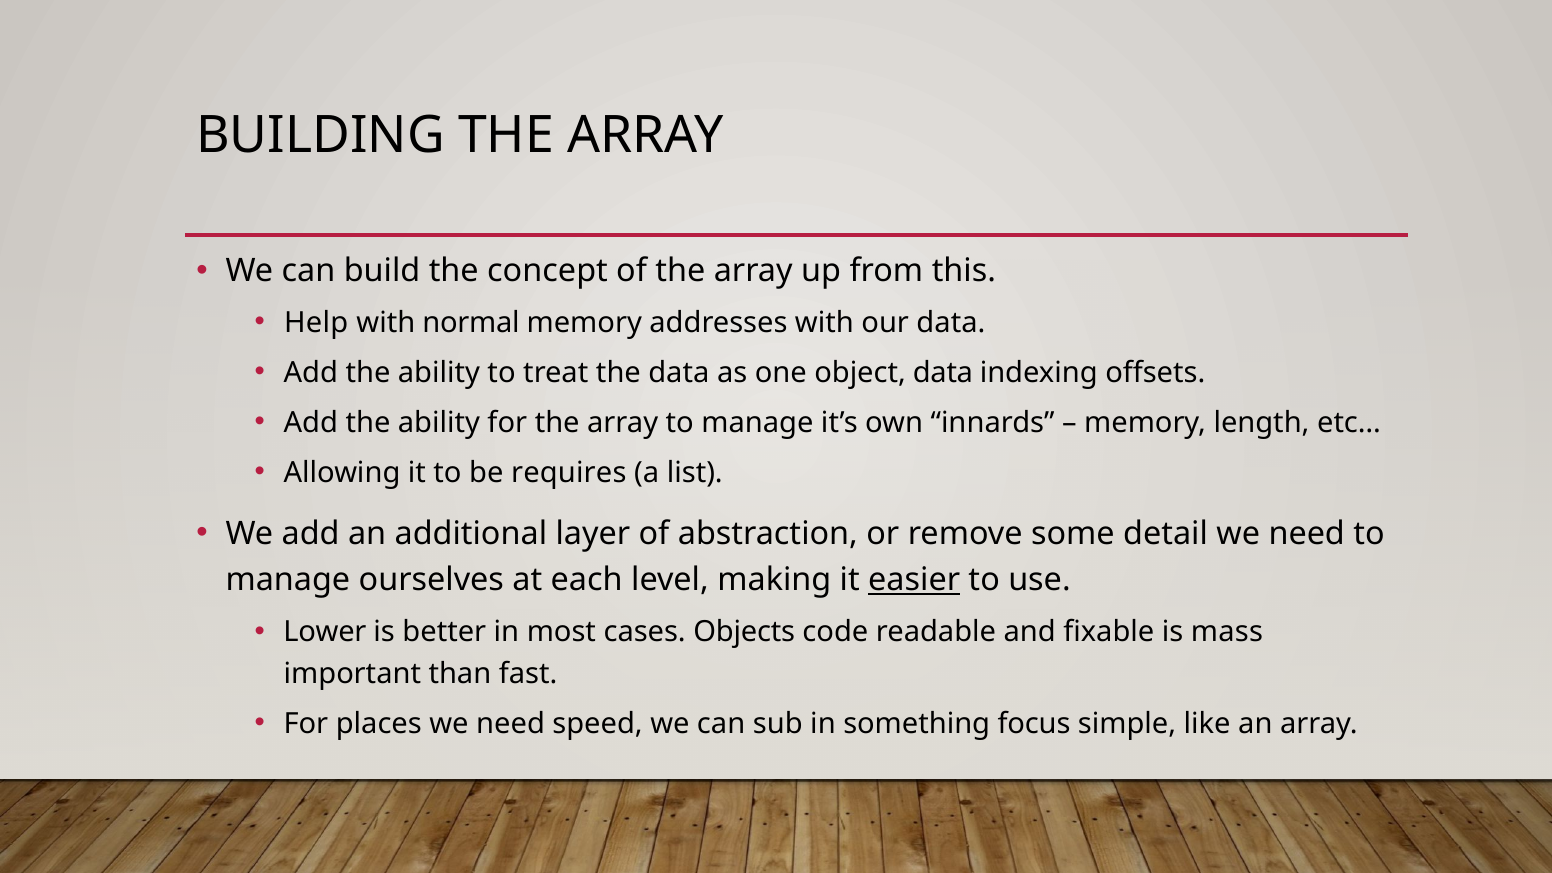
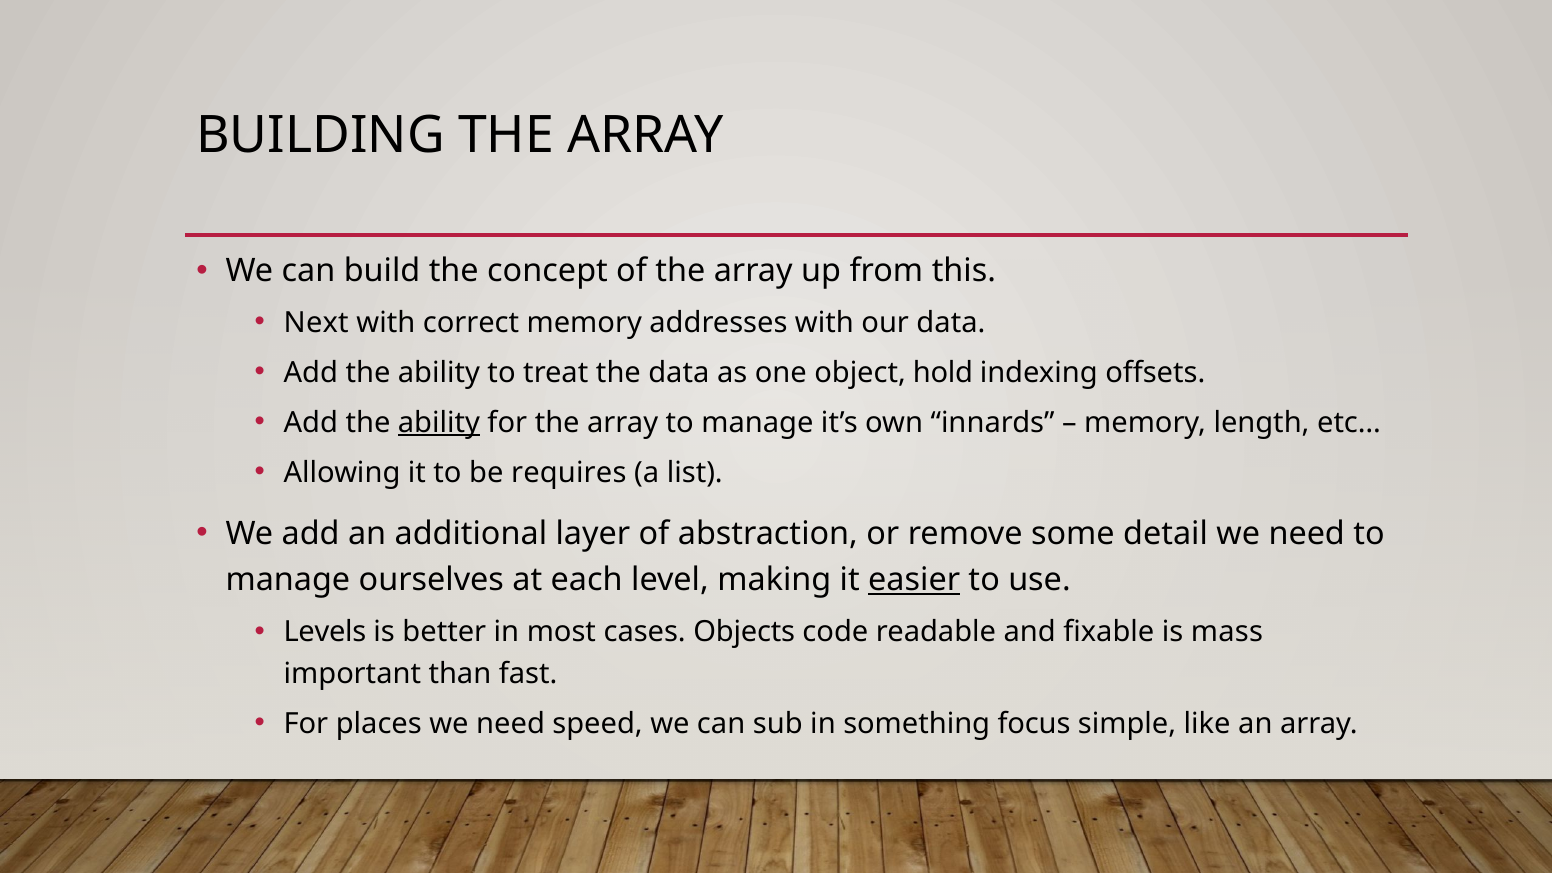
Help: Help -> Next (316, 323)
normal: normal -> correct (471, 323)
object data: data -> hold (943, 373)
ability underline: none -> present (439, 423)
Lower: Lower -> Levels (325, 632)
